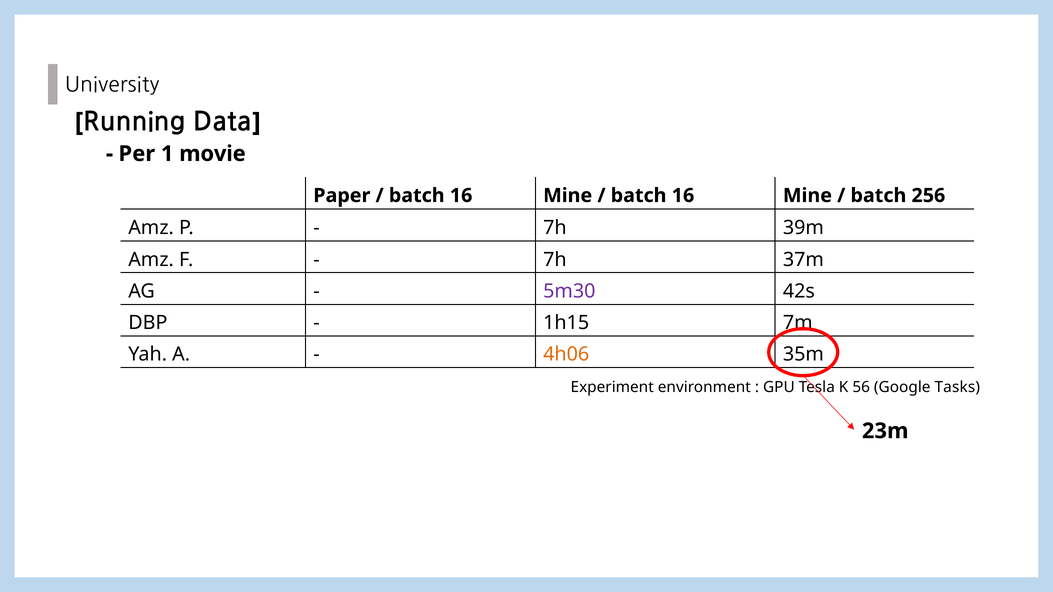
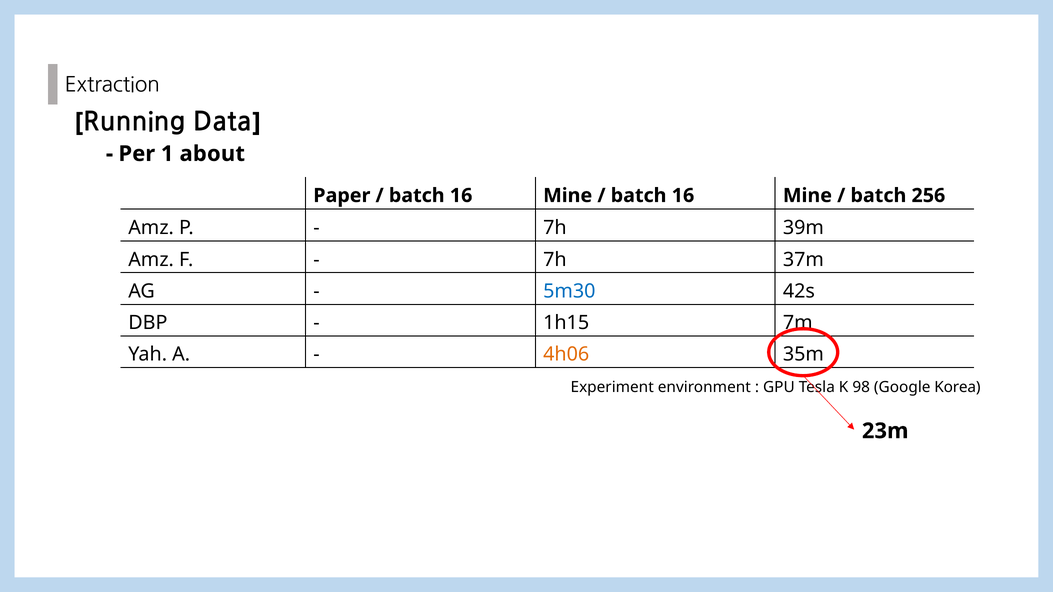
University: University -> Extraction (112, 85)
movie: movie -> about (212, 154)
5m30 colour: purple -> blue (569, 291)
56: 56 -> 98 (861, 388)
Tasks: Tasks -> Korea (957, 388)
